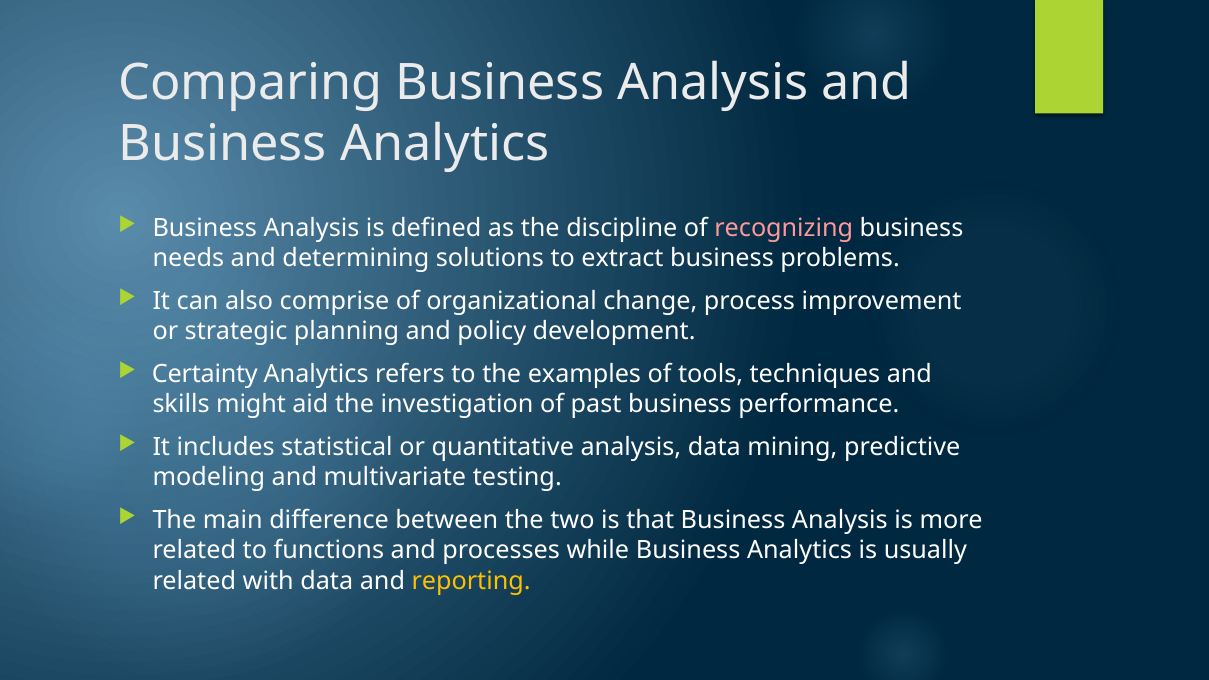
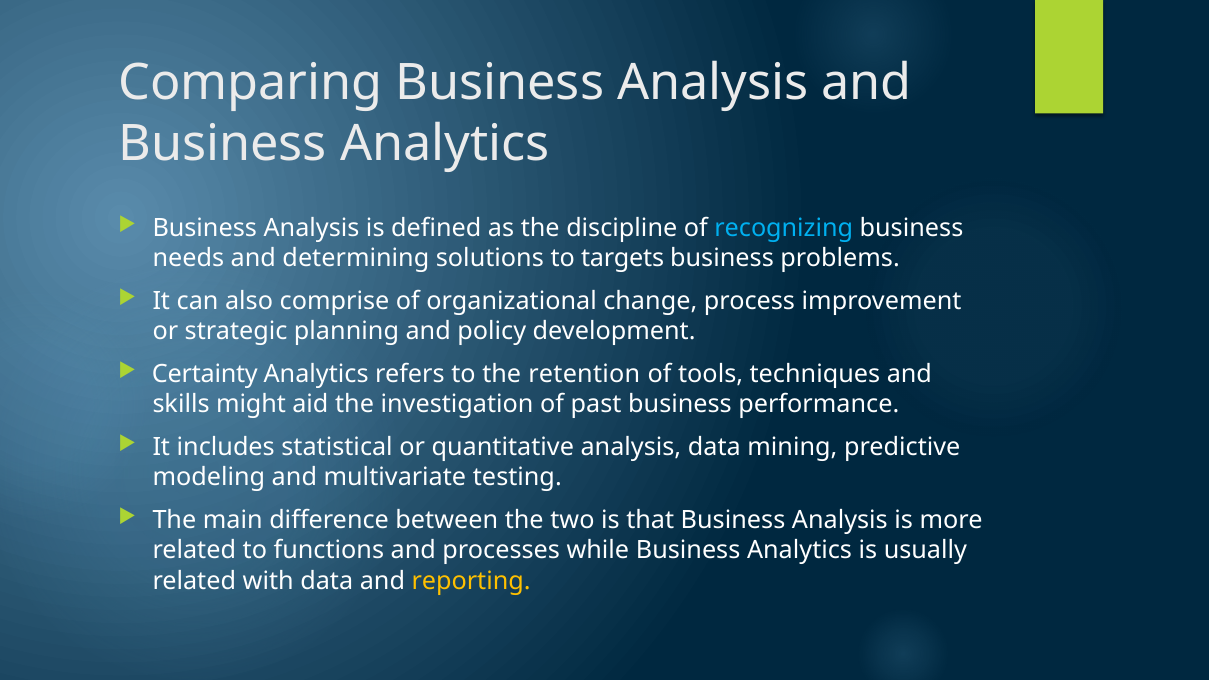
recognizing colour: pink -> light blue (784, 228)
extract: extract -> targets (623, 258)
examples: examples -> retention (584, 374)
